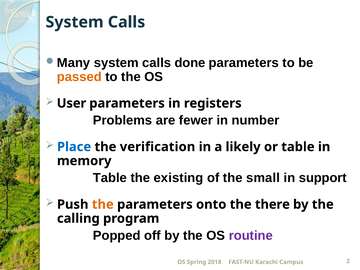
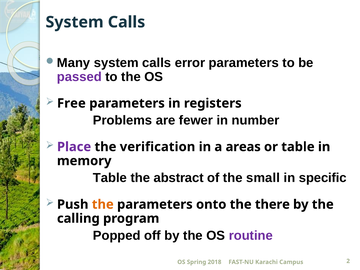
done: done -> error (190, 63)
passed colour: orange -> purple (79, 77)
User: User -> Free (71, 103)
Place colour: blue -> purple (74, 147)
likely: likely -> areas (243, 147)
existing: existing -> abstract (179, 178)
support: support -> specific (323, 178)
